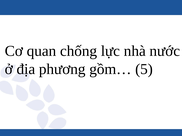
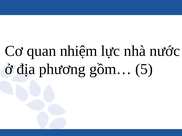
chống: chống -> nhiệm (79, 51)
